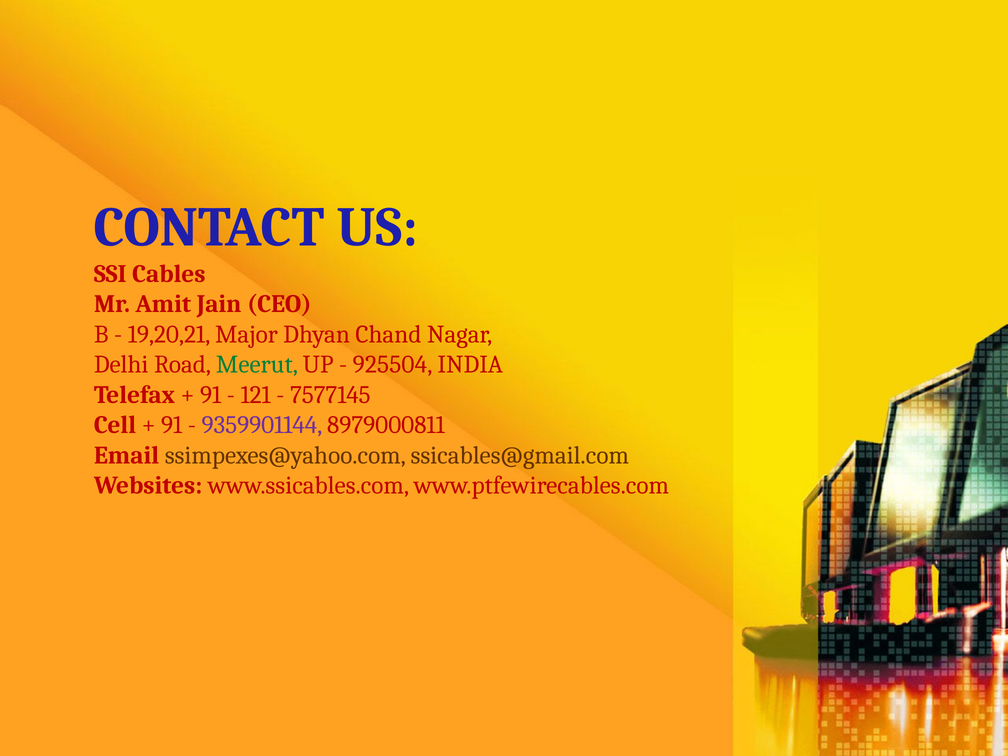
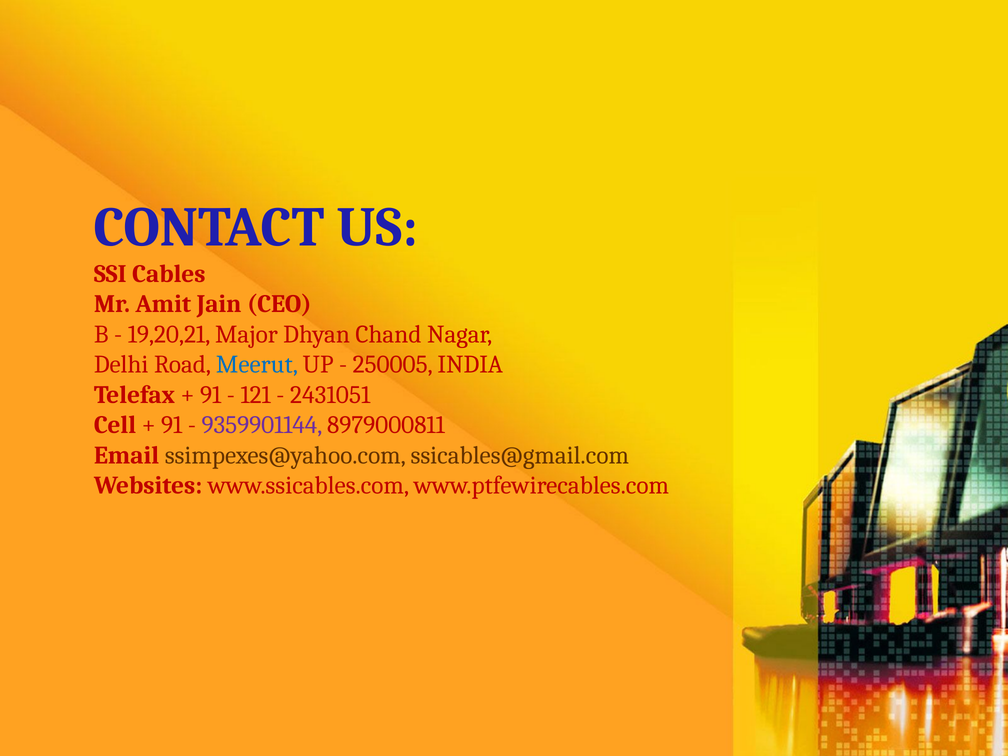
Meerut colour: green -> blue (257, 365)
925504: 925504 -> 250005 (393, 365)
7577145: 7577145 -> 2431051 (330, 395)
